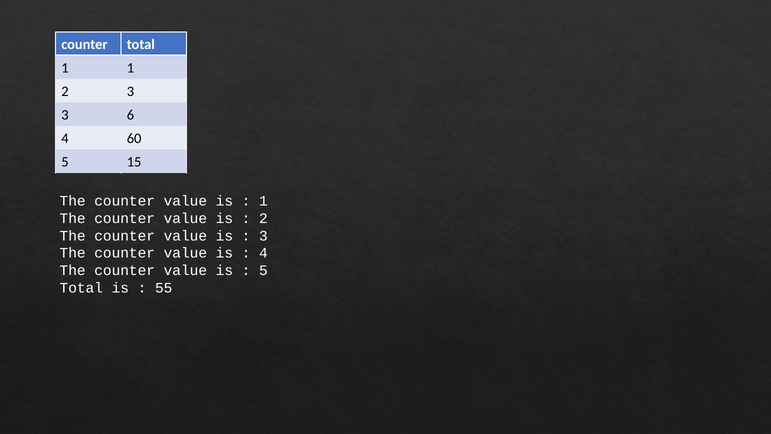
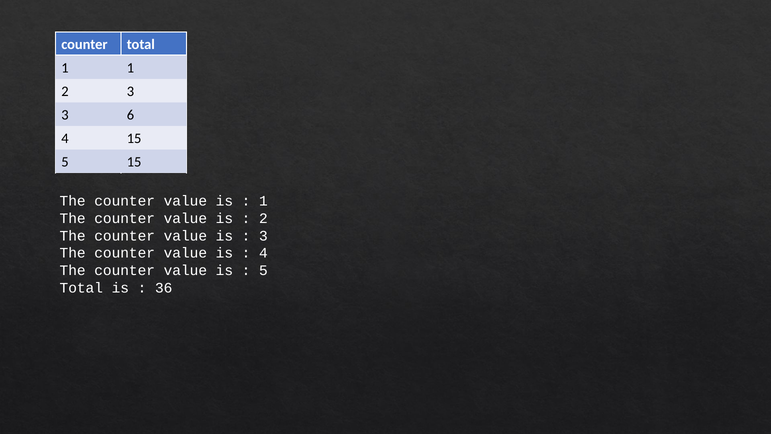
4 60: 60 -> 15 (134, 138)
55: 55 -> 36 (164, 288)
